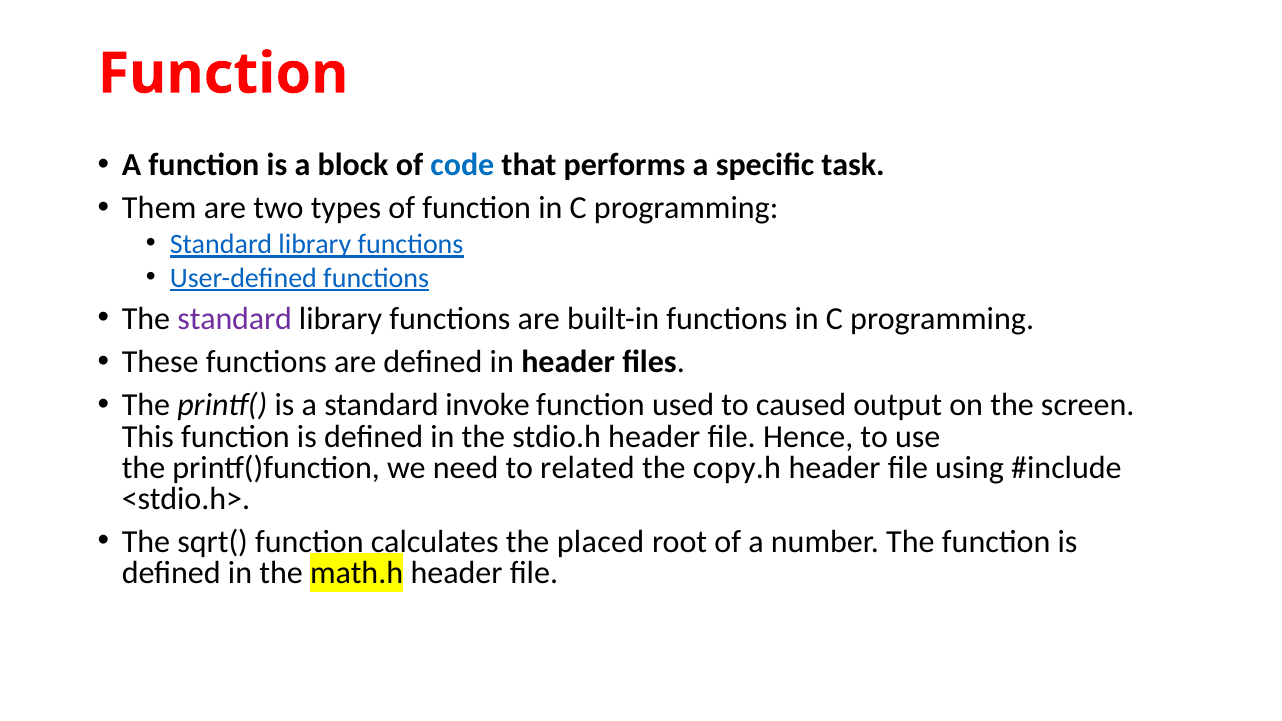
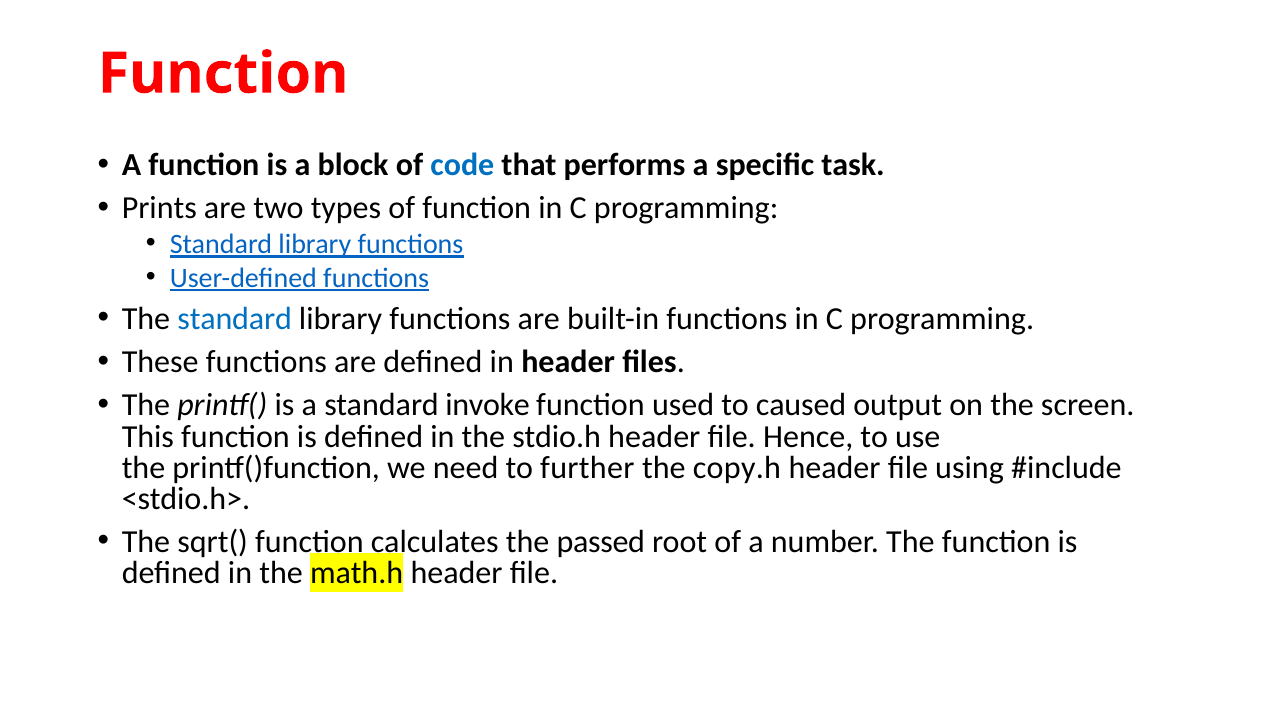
Them: Them -> Prints (159, 208)
standard colour: purple -> blue (235, 319)
related: related -> further (587, 468)
placed: placed -> passed (601, 542)
